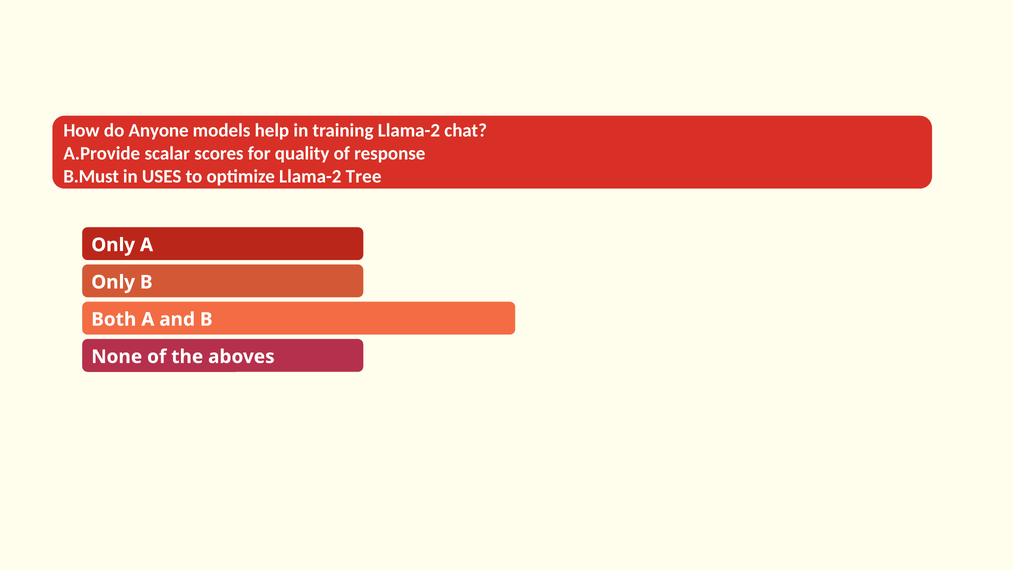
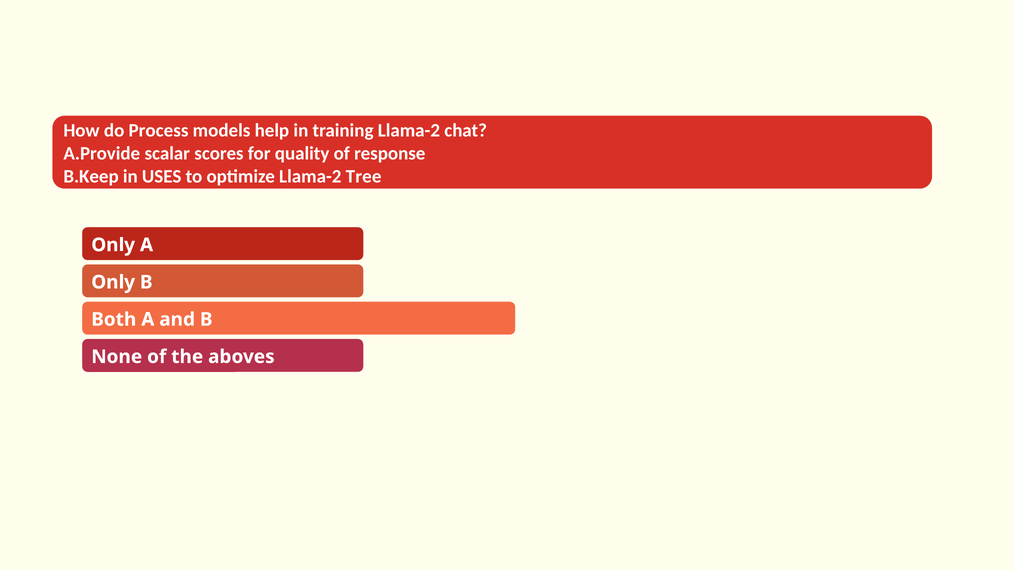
Anyone: Anyone -> Process (159, 131)
B.Must: B.Must -> B.Keep (91, 176)
